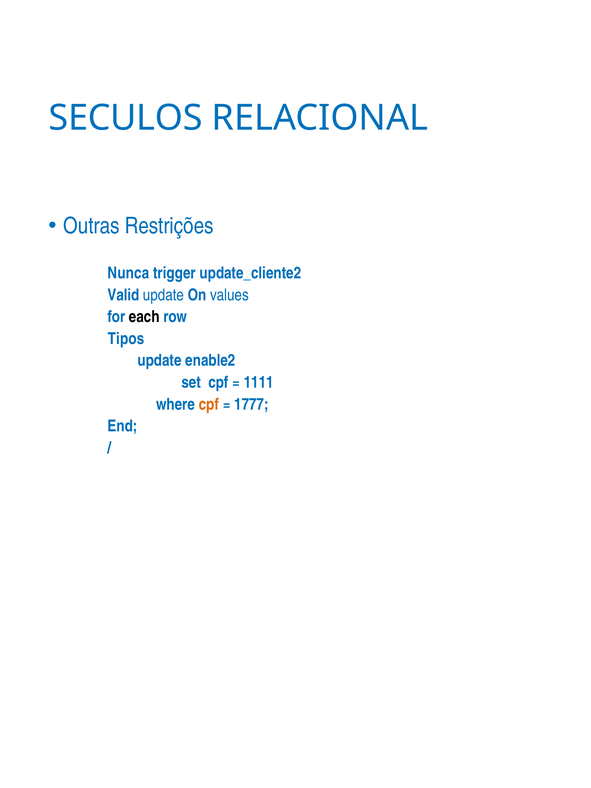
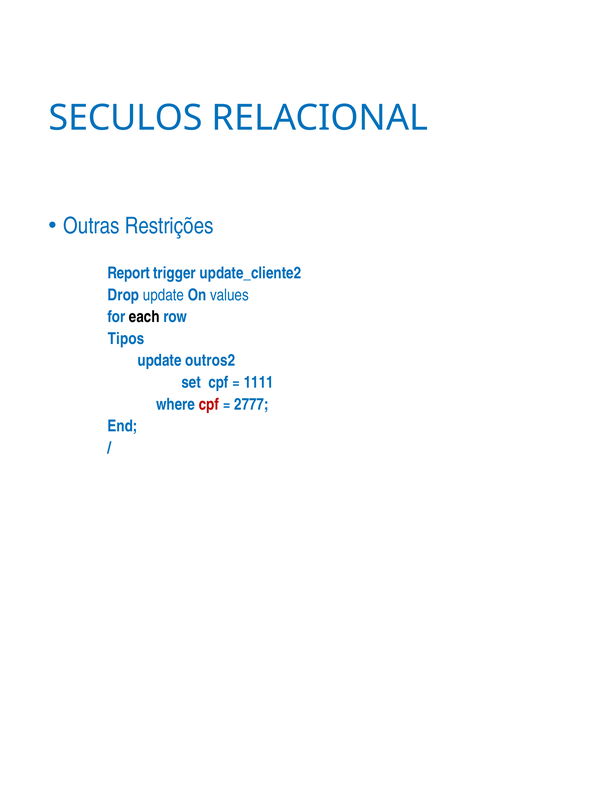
Nunca: Nunca -> Report (129, 273)
Valid: Valid -> Drop (123, 295)
enable2: enable2 -> outros2 (210, 361)
cpf colour: orange -> red (209, 404)
1777: 1777 -> 2777 (251, 404)
